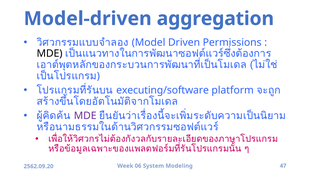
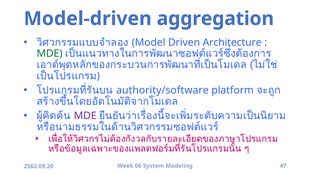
Permissions: Permissions -> Architecture (232, 43)
MDE colour: black -> green (50, 54)
executing/software: executing/software -> authority/software (162, 90)
